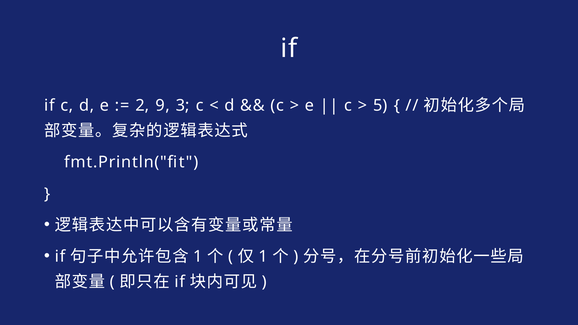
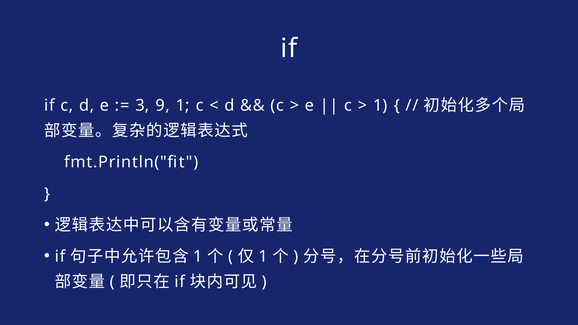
2: 2 -> 3 (142, 106)
9 3: 3 -> 1 (183, 106)
5: 5 -> 1 (380, 106)
